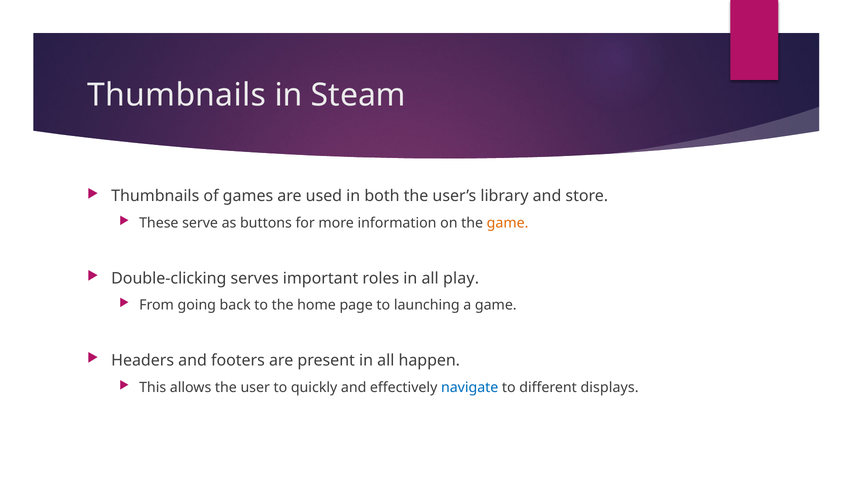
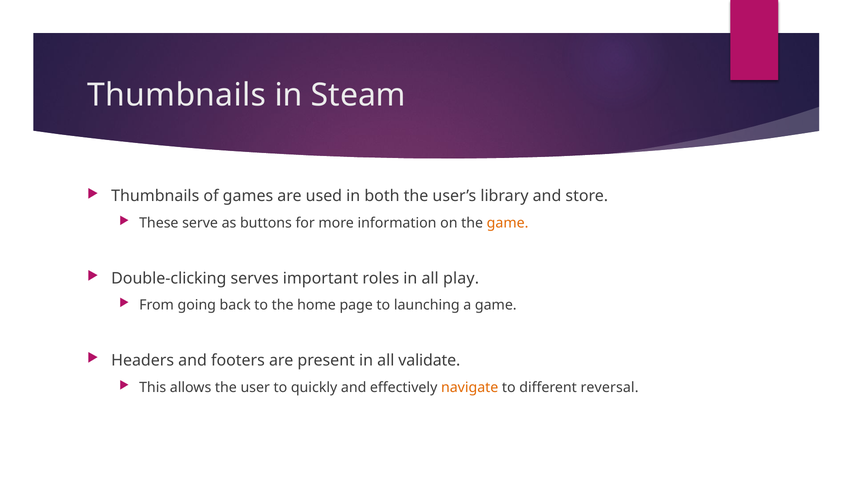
happen: happen -> validate (429, 360)
navigate colour: blue -> orange (470, 387)
displays: displays -> reversal (610, 387)
